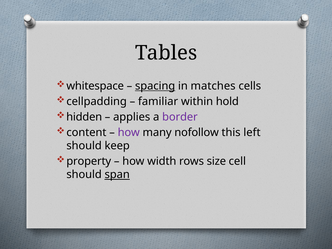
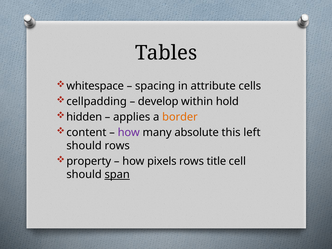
spacing underline: present -> none (155, 86)
matches: matches -> attribute (213, 86)
familiar: familiar -> develop (158, 102)
border colour: purple -> orange (180, 117)
nofollow: nofollow -> absolute (197, 132)
should keep: keep -> rows (117, 146)
width: width -> pixels (162, 161)
size: size -> title (216, 161)
